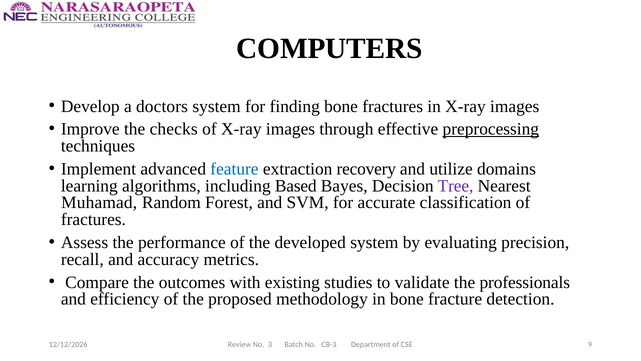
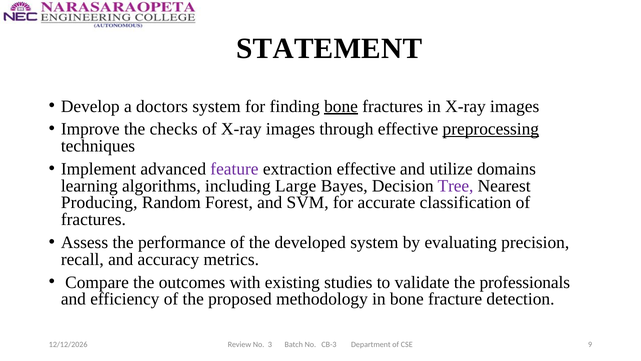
COMPUTERS: COMPUTERS -> STATEMENT (329, 49)
bone underline: none -> present (341, 106)
feature colour: blue -> purple (234, 169)
extraction recovery: recovery -> effective (366, 169)
Based: Based -> Large (296, 186)
Muhamad: Muhamad -> Producing (99, 202)
